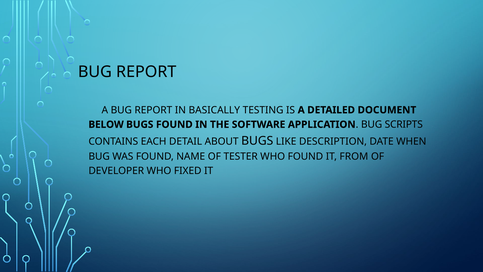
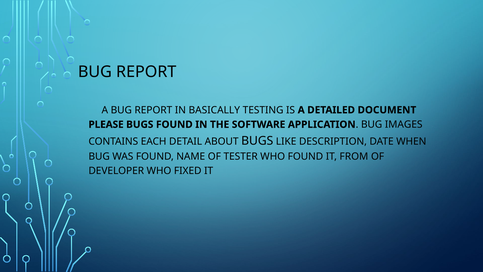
BELOW: BELOW -> PLEASE (106, 124)
SCRIPTS: SCRIPTS -> IMAGES (404, 124)
